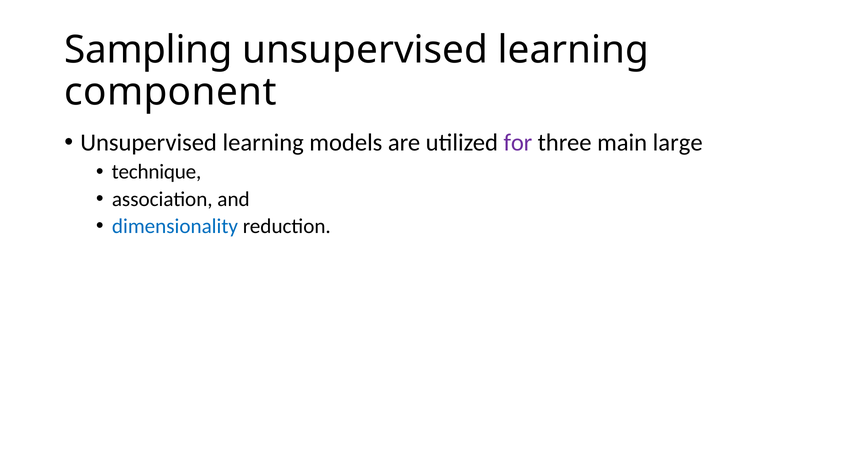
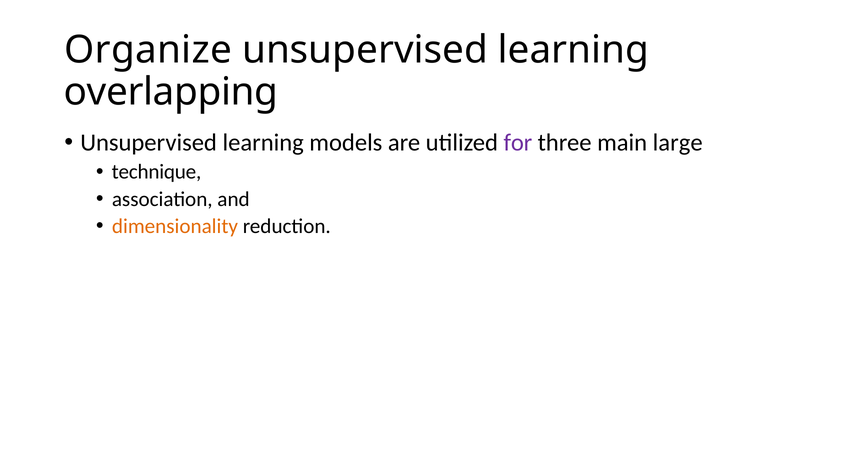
Sampling: Sampling -> Organize (148, 50)
component: component -> overlapping (171, 92)
dimensionality colour: blue -> orange (175, 226)
